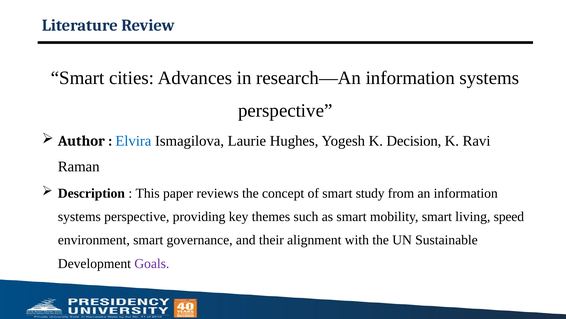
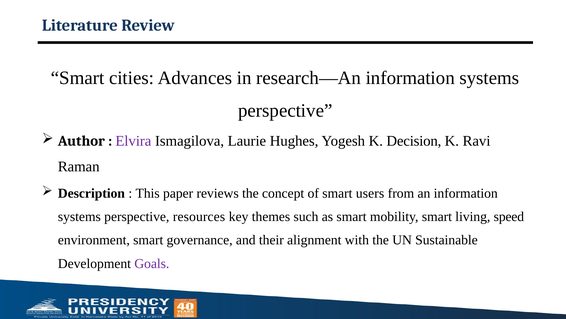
Elvira colour: blue -> purple (133, 141)
study: study -> users (370, 193)
providing: providing -> resources (199, 216)
